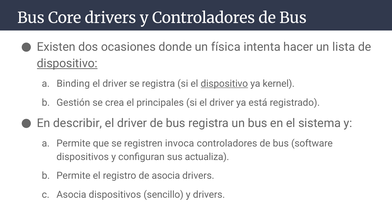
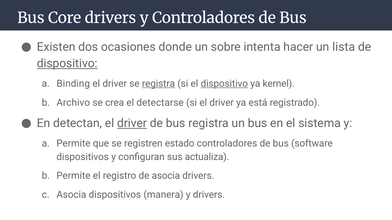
física: física -> sobre (226, 47)
registra underline: none -> present (158, 84)
Gestión: Gestión -> Archivo (73, 103)
principales: principales -> detectarse (160, 103)
describir: describir -> detectan (78, 124)
driver underline: none -> present (132, 124)
invoca: invoca -> estado (180, 144)
sencillo: sencillo -> manera (164, 195)
